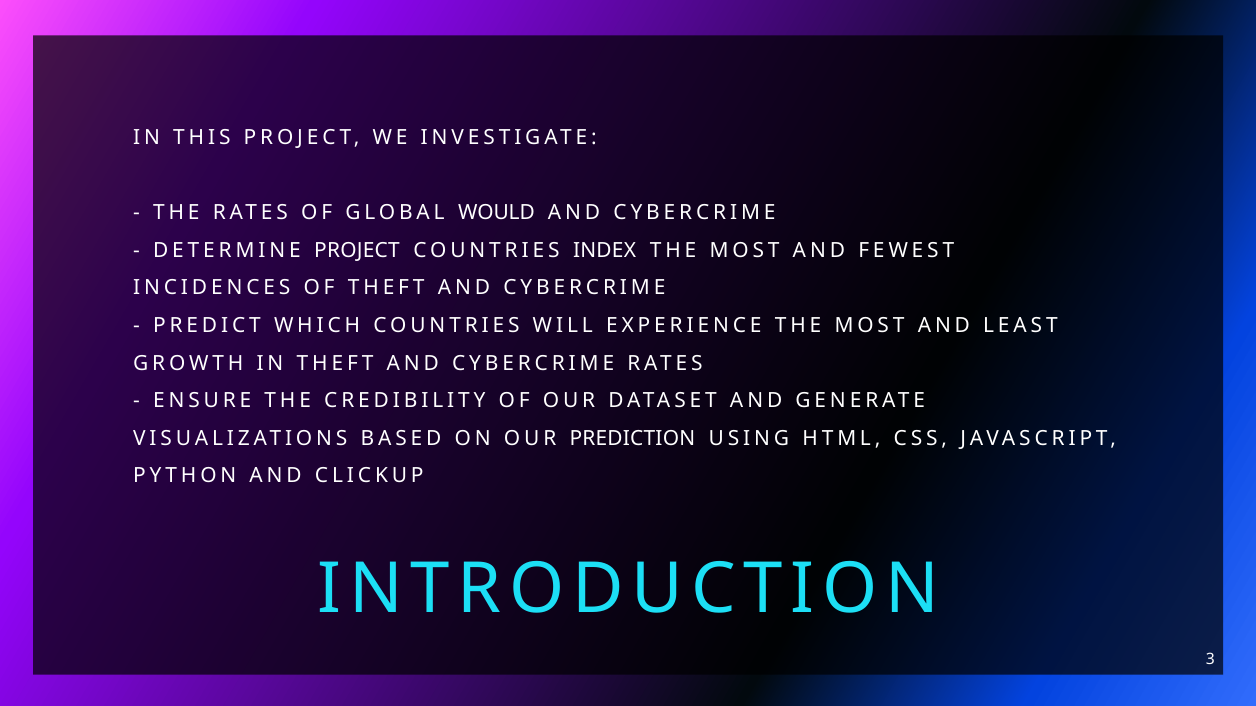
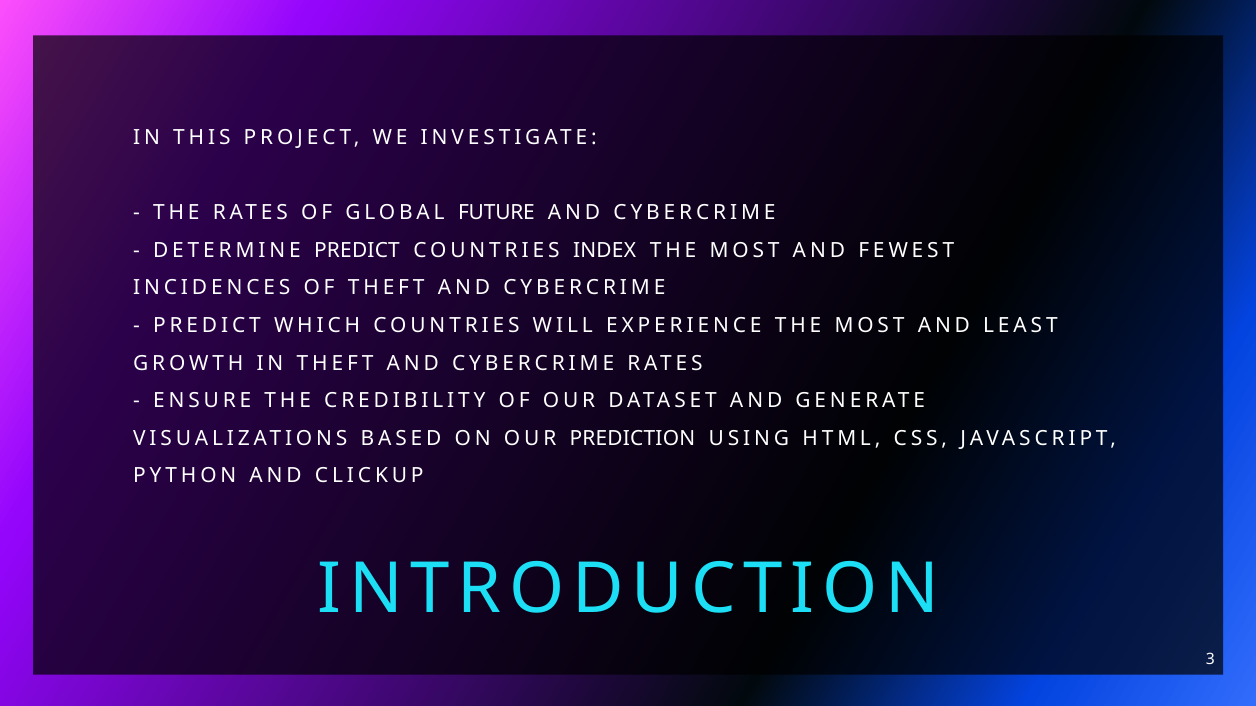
WOULD: WOULD -> FUTURE (496, 213)
DETERMINE PROJECT: PROJECT -> PREDICT (357, 251)
